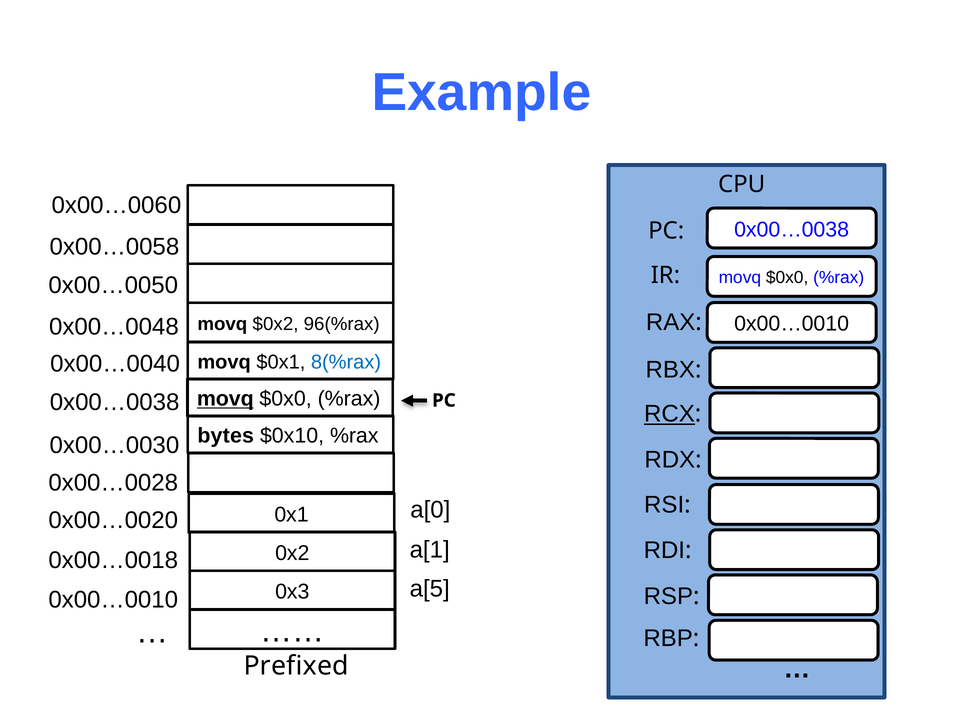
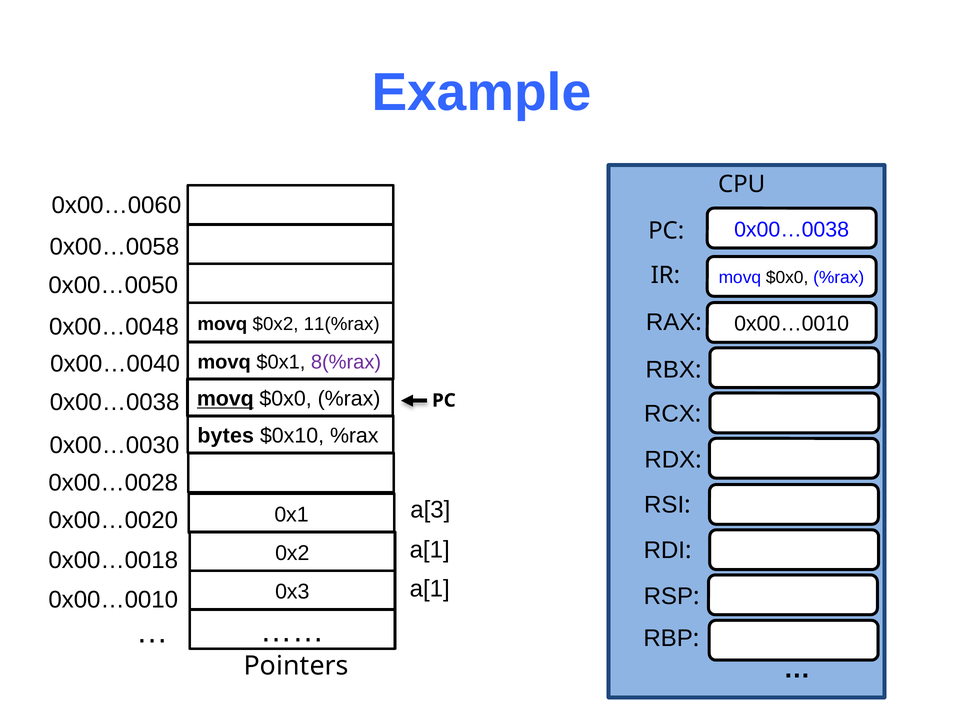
96(%rax: 96(%rax -> 11(%rax (342, 324)
8(%rax colour: blue -> purple (346, 362)
RCX underline: present -> none (669, 414)
a[0: a[0 -> a[3 (430, 510)
a[5: a[5 -> a[1 (430, 589)
Prefixed: Prefixed -> Pointers (296, 666)
